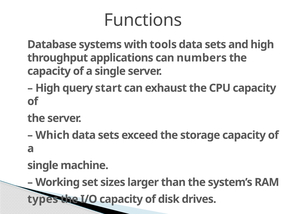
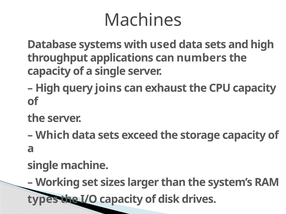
Functions: Functions -> Machines (143, 20)
tools: tools -> used (163, 45)
start: start -> joins (108, 88)
